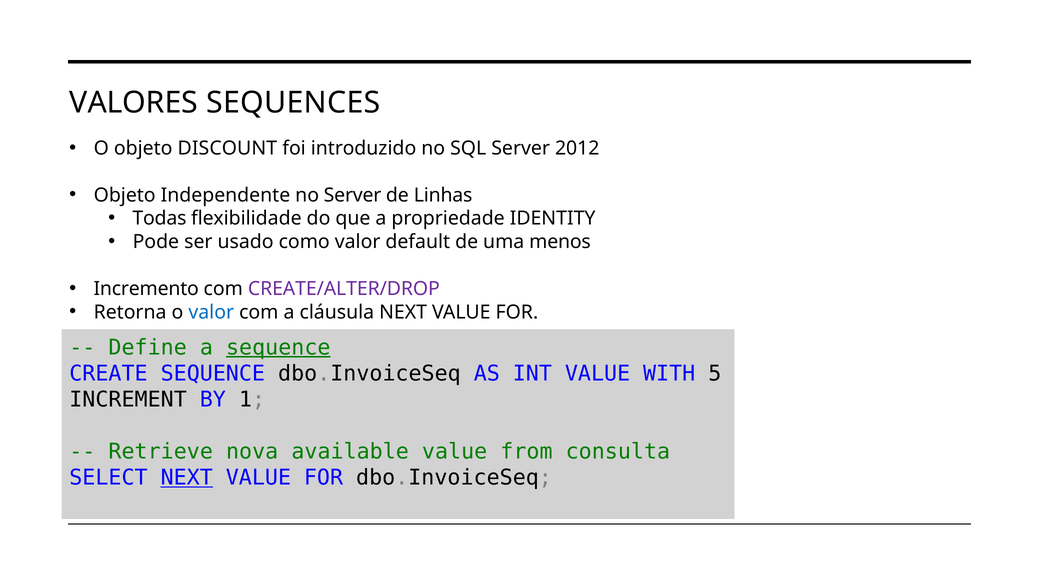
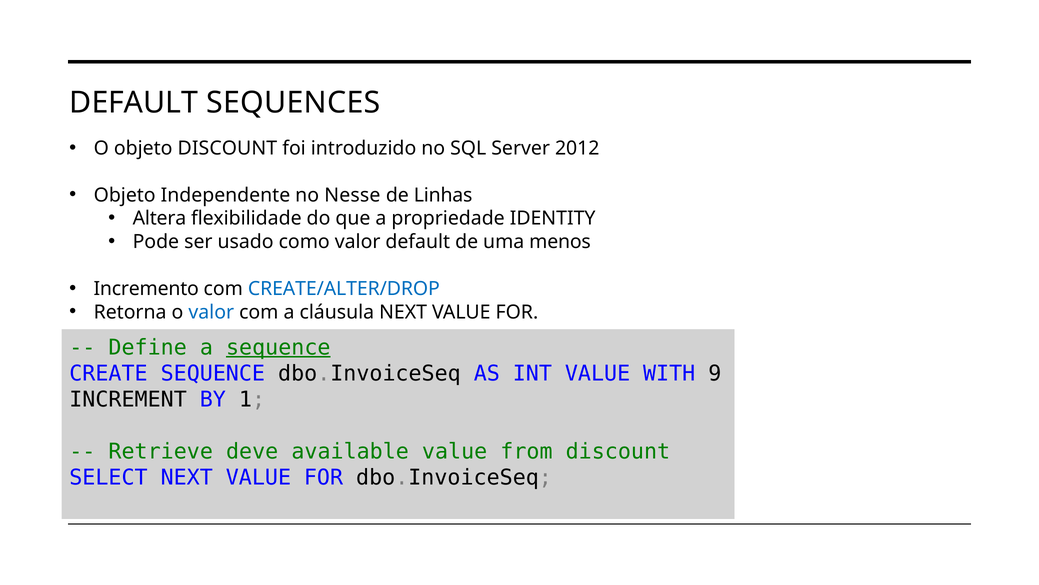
VALORES: VALORES -> DEFAULT (134, 103)
no Server: Server -> Nesse (352, 195)
Todas: Todas -> Altera (159, 218)
CREATE/ALTER/DROP colour: purple -> blue (344, 288)
5: 5 -> 9 (715, 373)
nova: nova -> deve (252, 451)
from consulta: consulta -> discount (618, 451)
NEXT underline: present -> none (187, 477)
